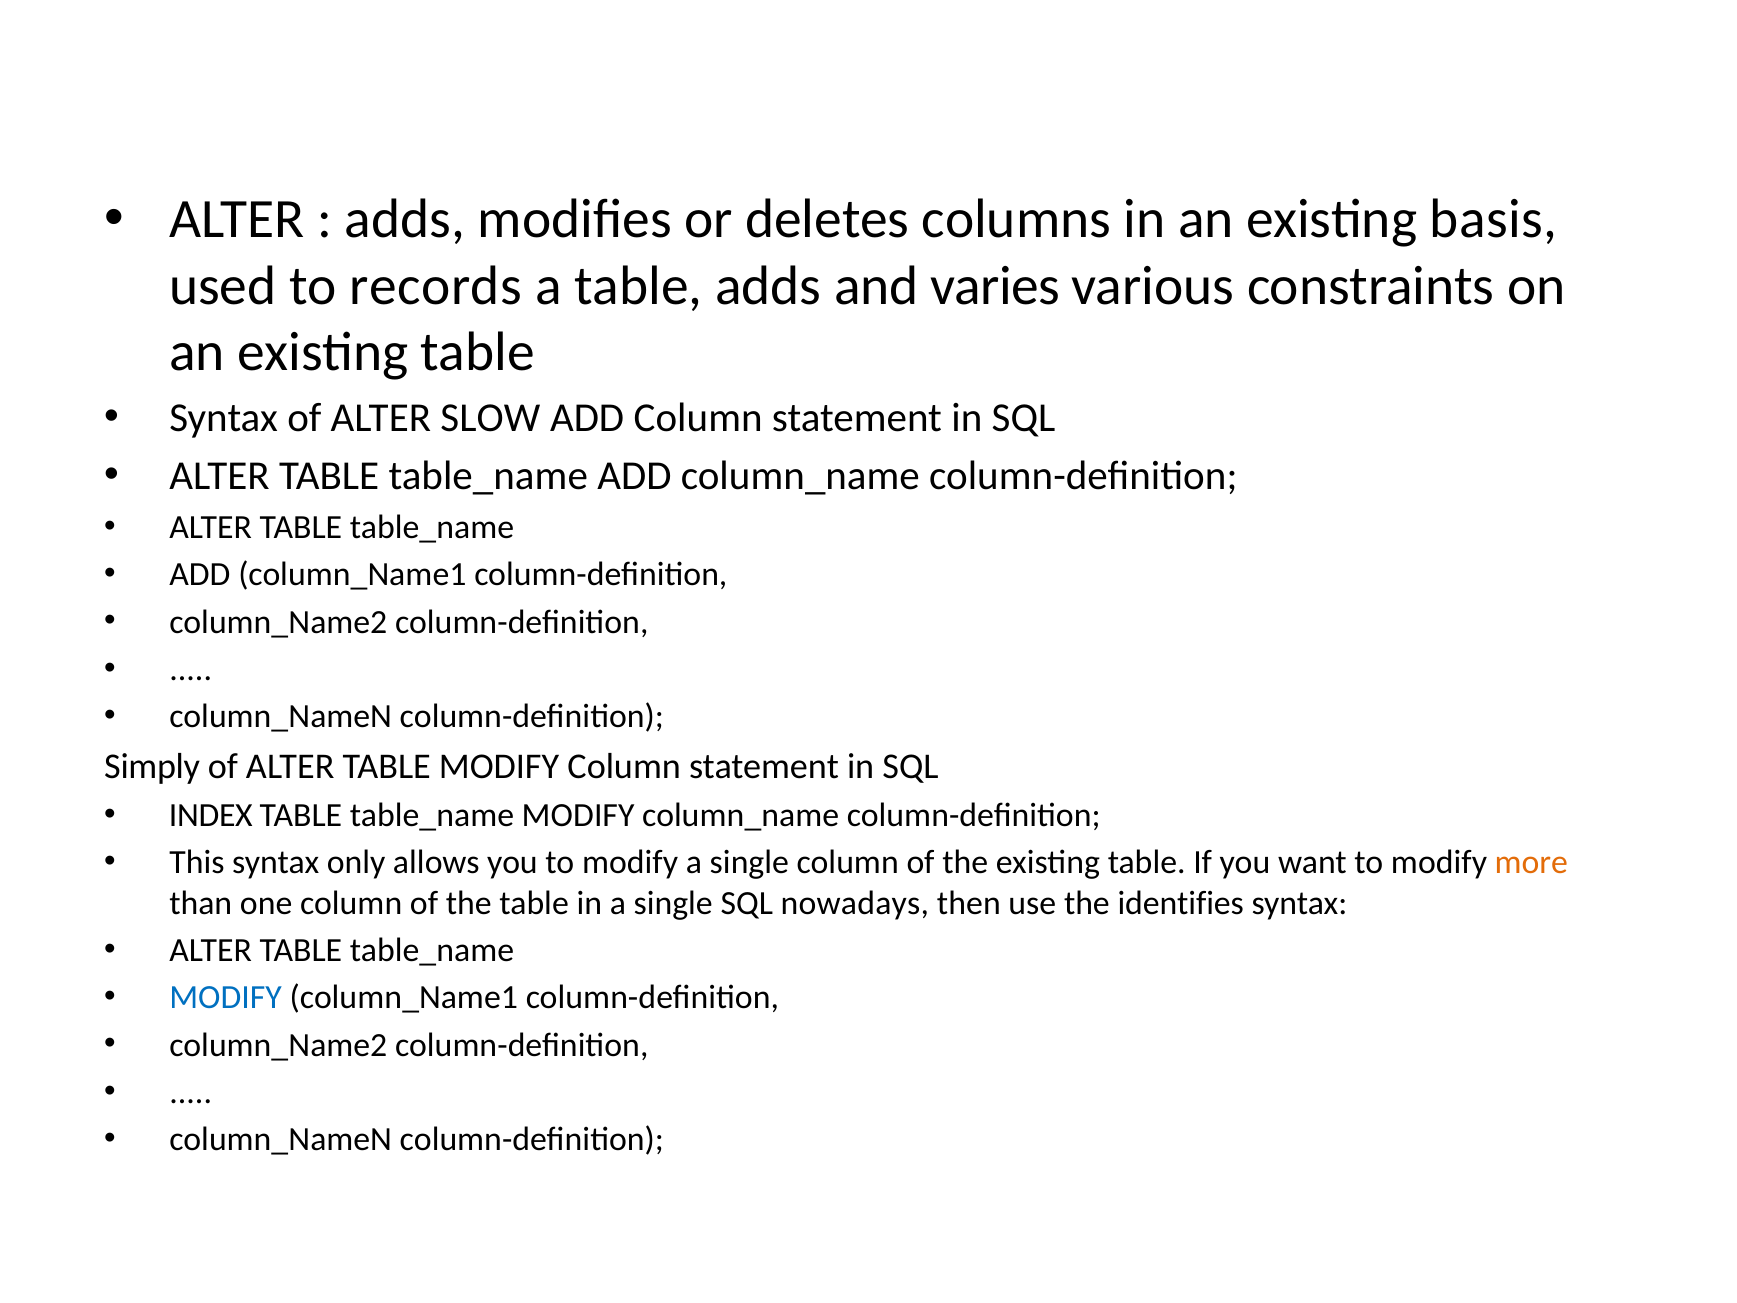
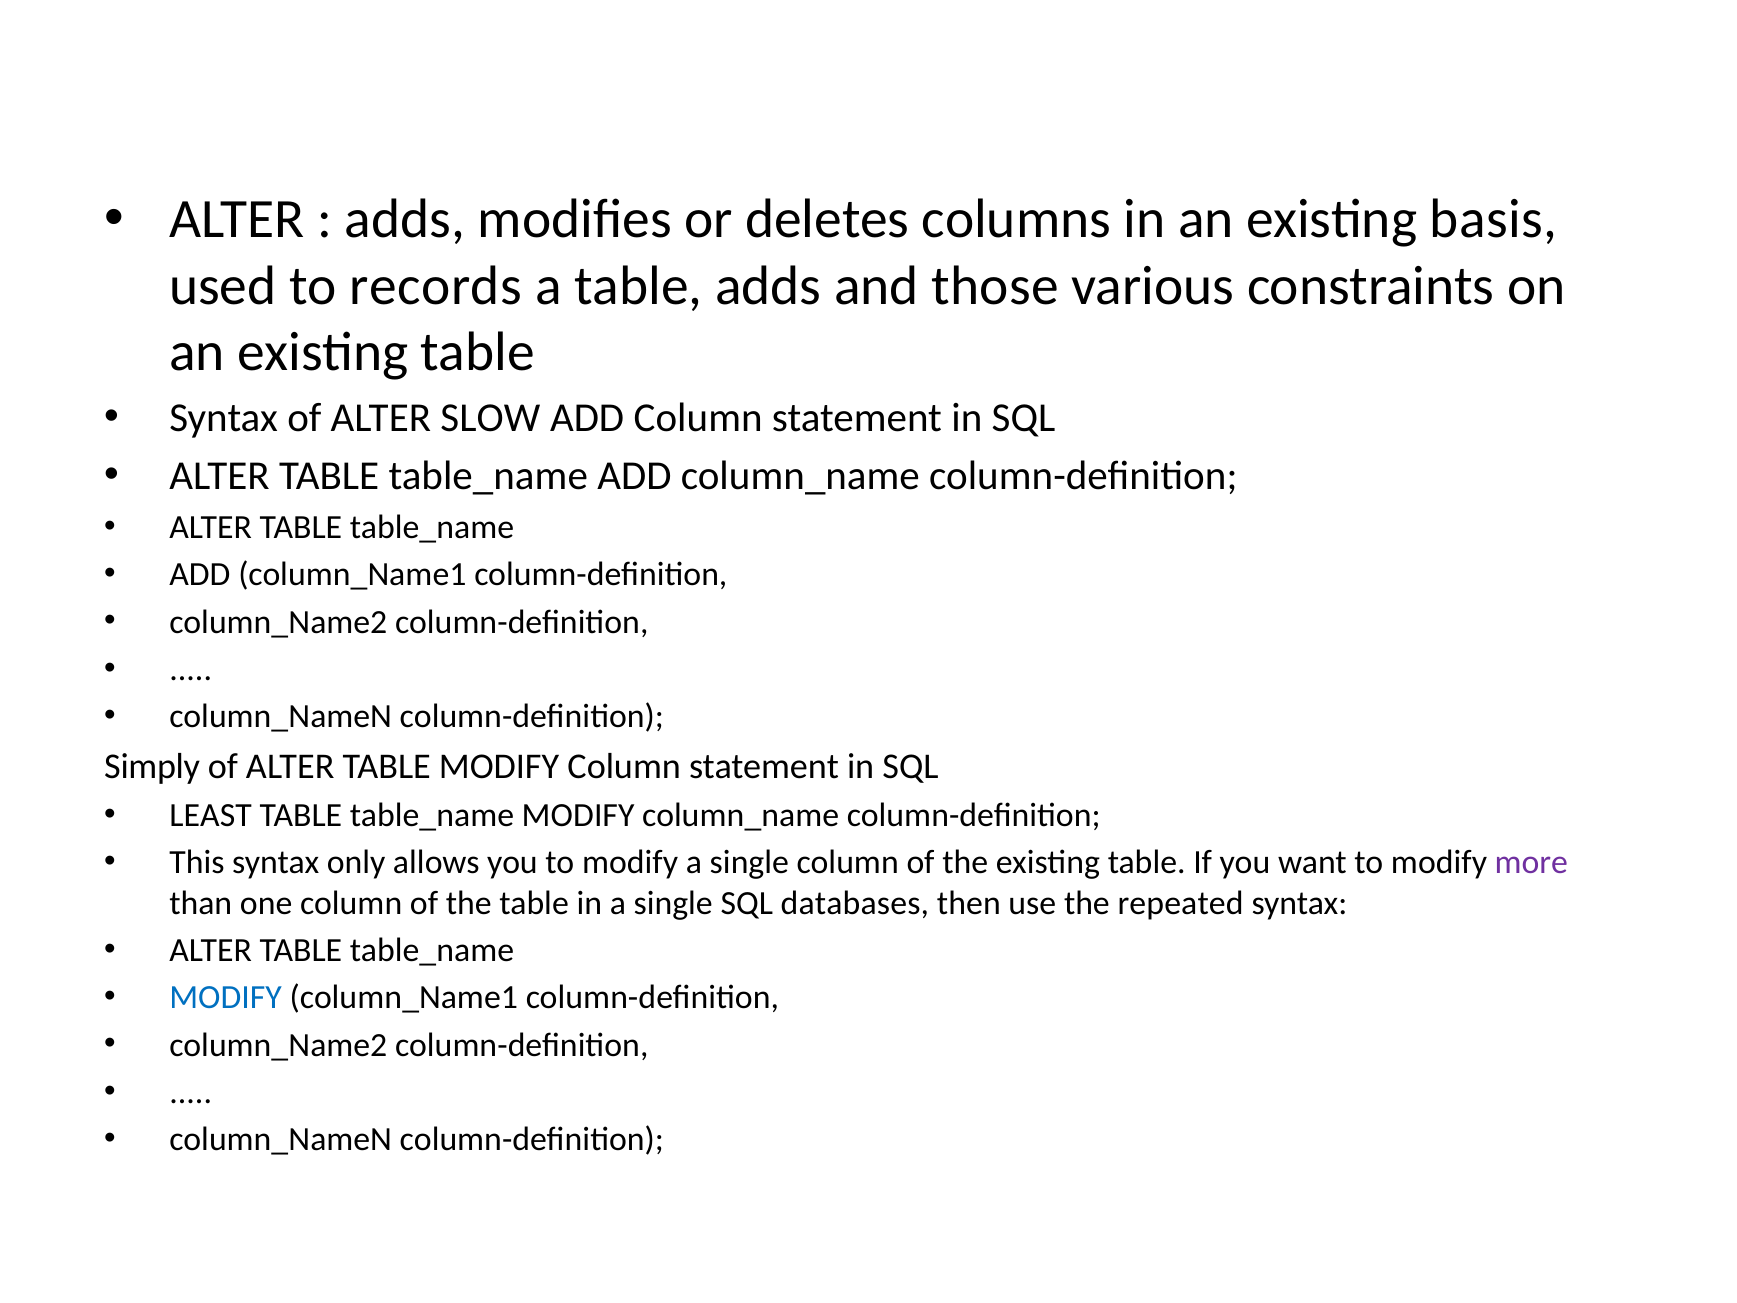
varies: varies -> those (995, 286)
INDEX: INDEX -> LEAST (211, 815)
more colour: orange -> purple (1531, 862)
nowadays: nowadays -> databases (855, 903)
identifies: identifies -> repeated (1181, 903)
